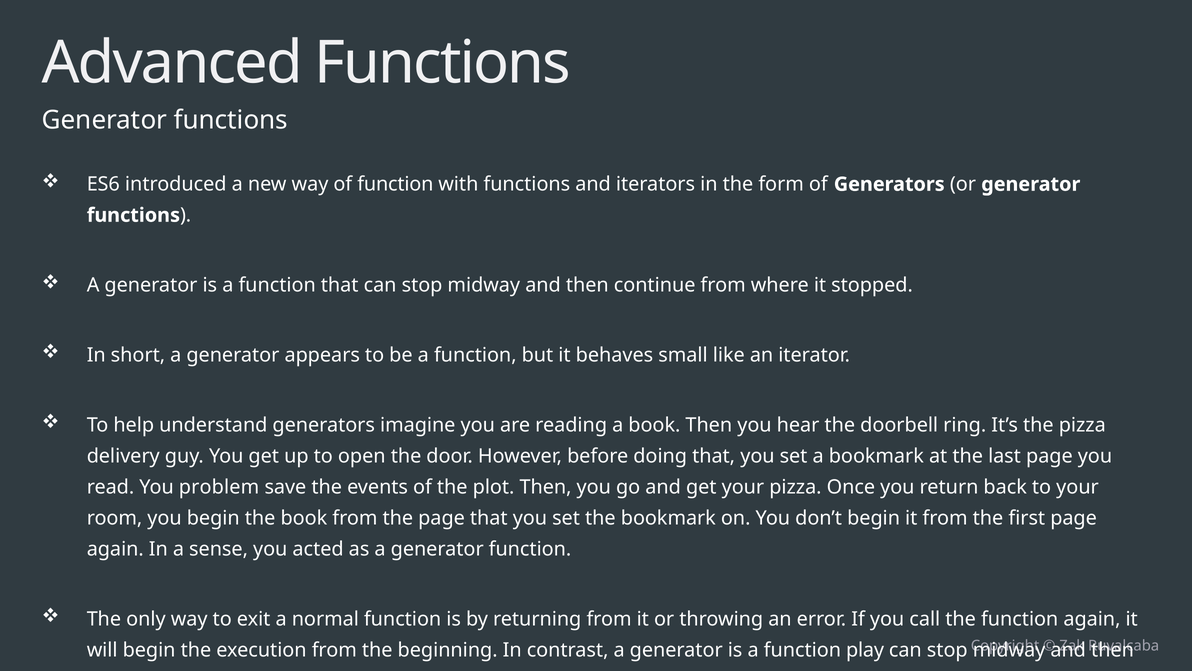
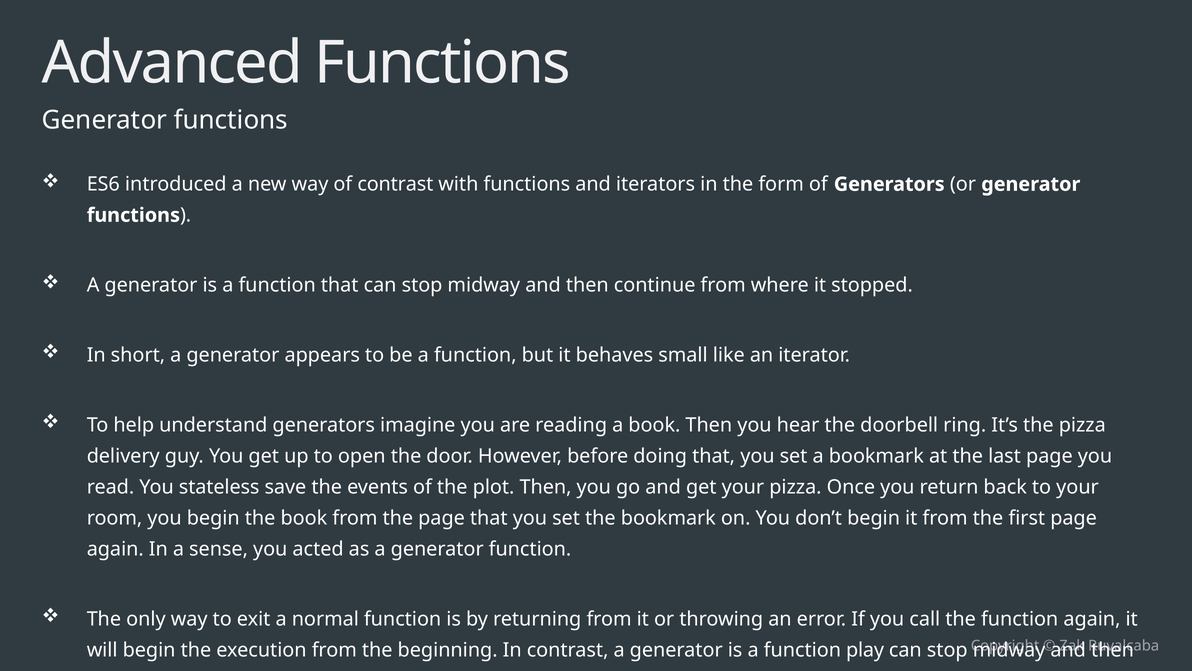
of function: function -> contrast (395, 184)
problem: problem -> stateless (219, 487)
